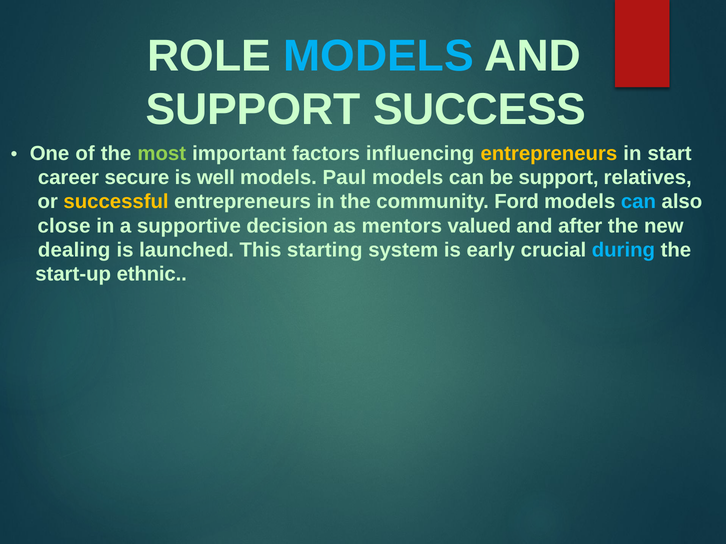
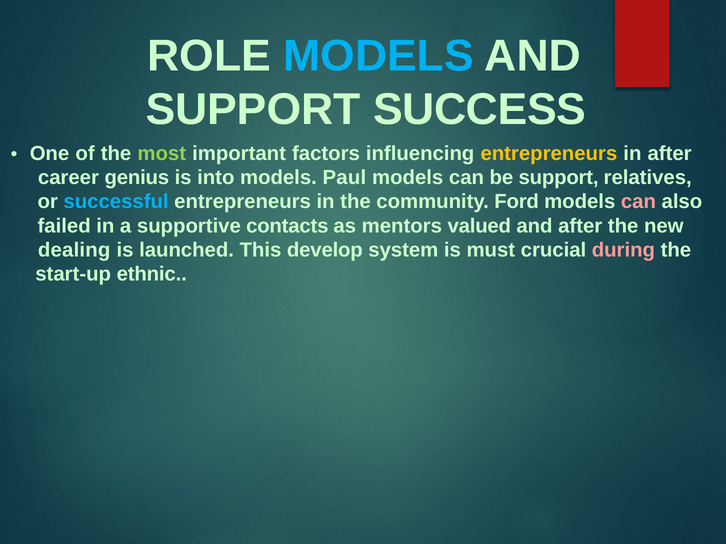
in start: start -> after (670, 154)
secure: secure -> genius (137, 178)
well: well -> into (216, 178)
successful colour: yellow -> light blue (116, 202)
can colour: light blue -> pink (638, 202)
close: close -> failed (64, 226)
decision: decision -> contacts (287, 226)
starting: starting -> develop (325, 250)
early: early -> must (491, 250)
during colour: light blue -> pink (623, 250)
